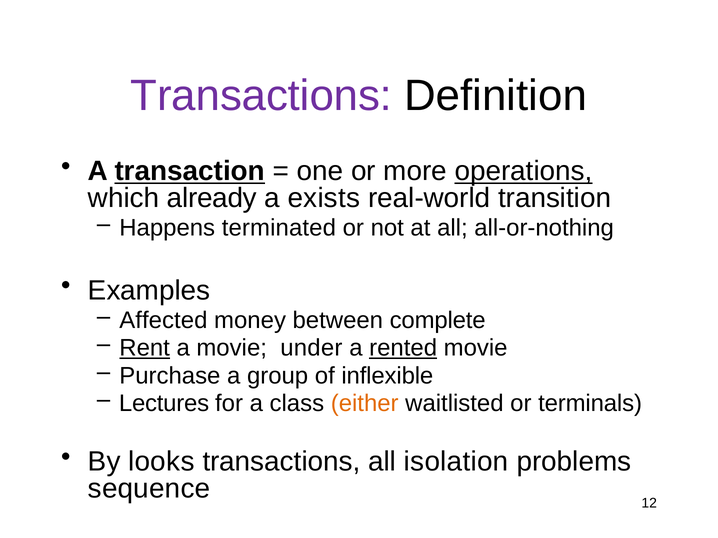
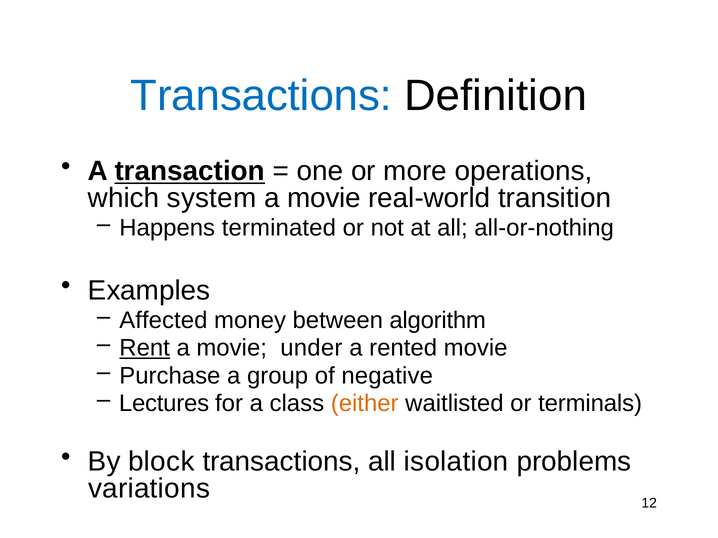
Transactions colour: purple -> blue (261, 96)
operations underline: present -> none (524, 171)
already: already -> system (212, 198)
exists: exists -> movie (324, 198)
complete: complete -> algorithm (438, 321)
rented underline: present -> none (403, 348)
inflexible: inflexible -> negative (387, 376)
looks: looks -> block (161, 462)
sequence: sequence -> variations (149, 489)
